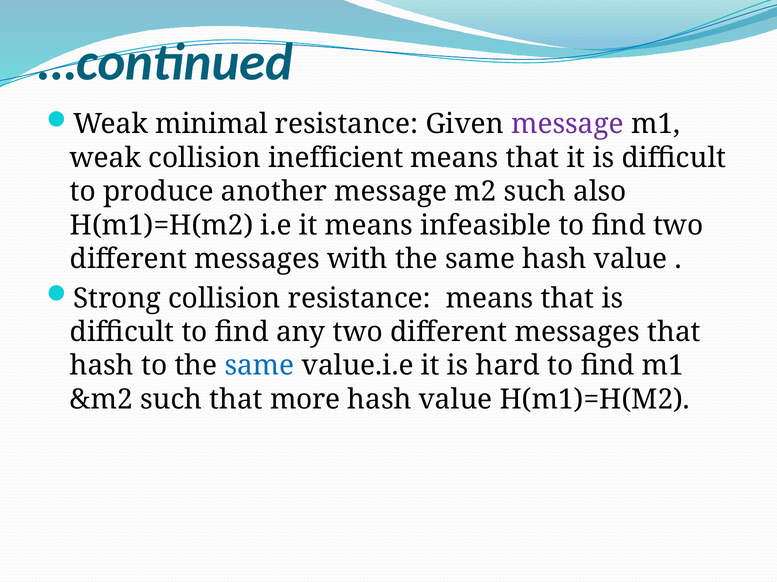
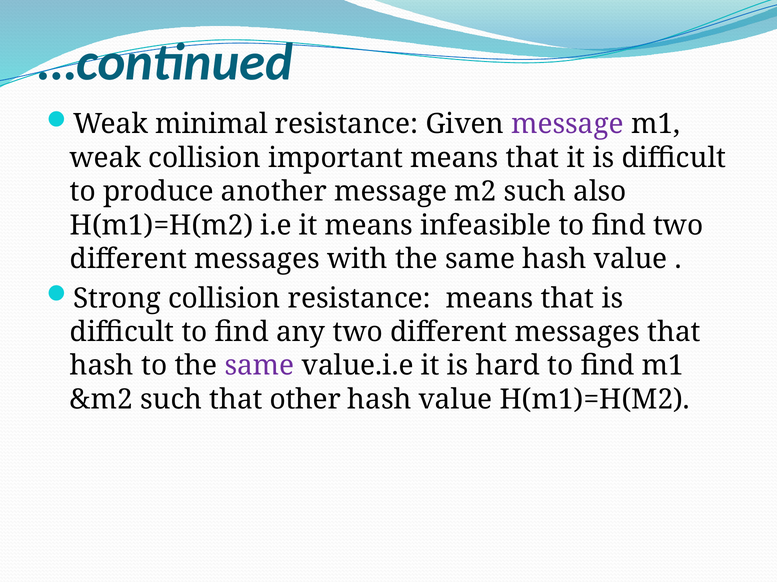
inefficient: inefficient -> important (336, 158)
same colour: blue -> purple (259, 366)
more: more -> other (305, 400)
